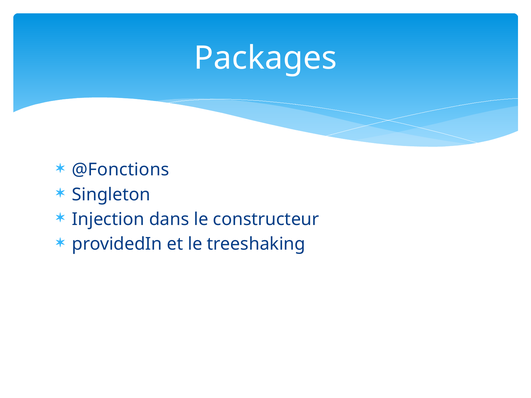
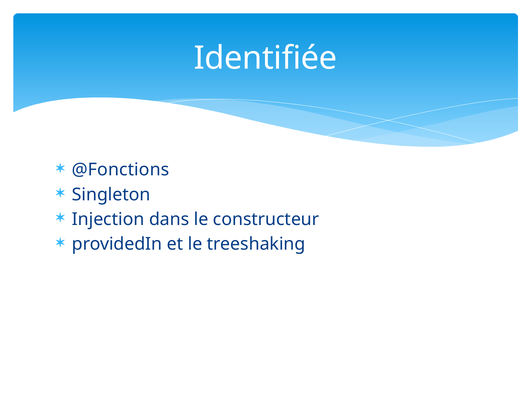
Packages: Packages -> Identifiée (266, 58)
